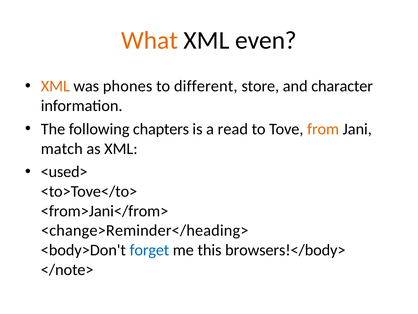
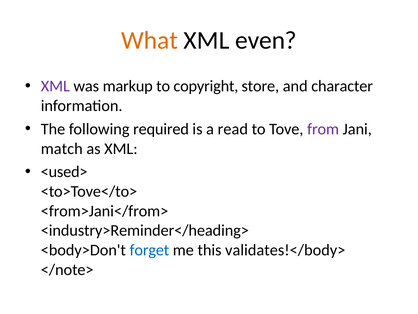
XML colour: orange -> purple (55, 86)
phones: phones -> markup (128, 86)
different: different -> copyright (206, 86)
chapters: chapters -> required (161, 129)
from colour: orange -> purple (323, 129)
<change>Reminder</heading>: <change>Reminder</heading> -> <industry>Reminder</heading> (145, 230)
browsers!</body>: browsers!</body> -> validates!</body> (285, 250)
